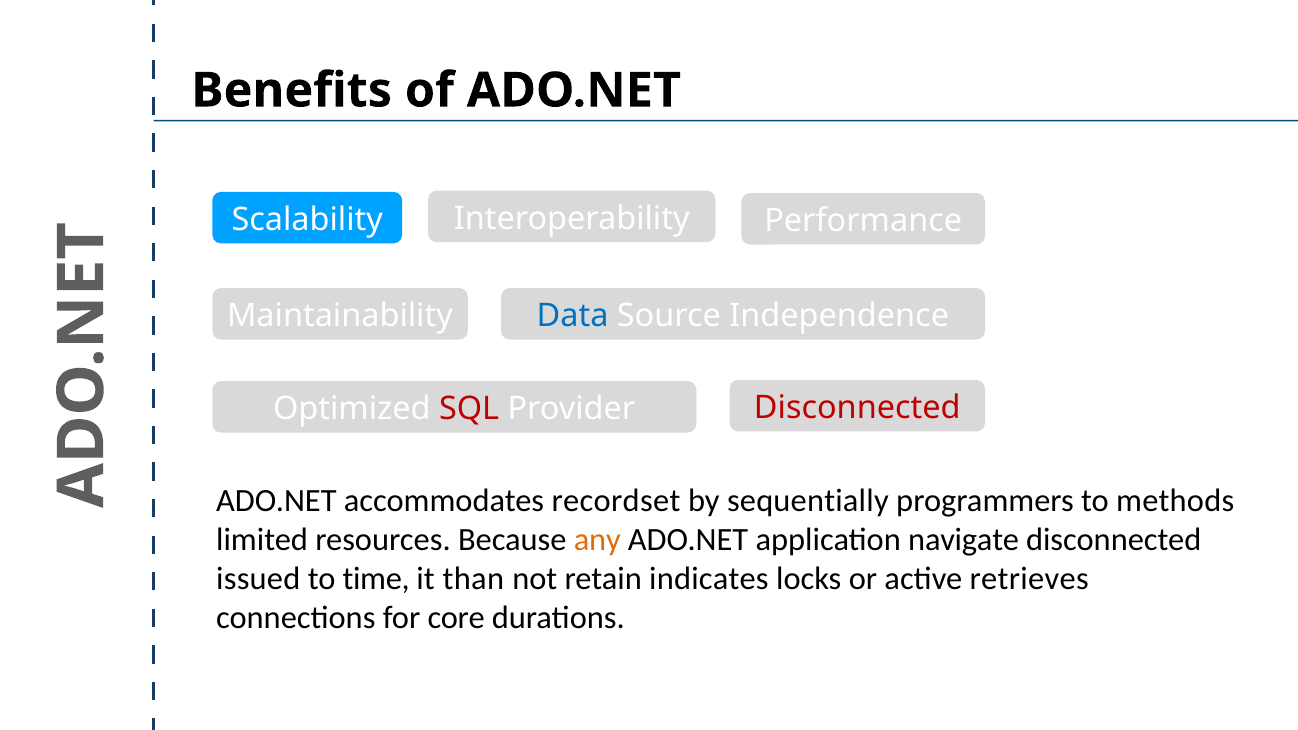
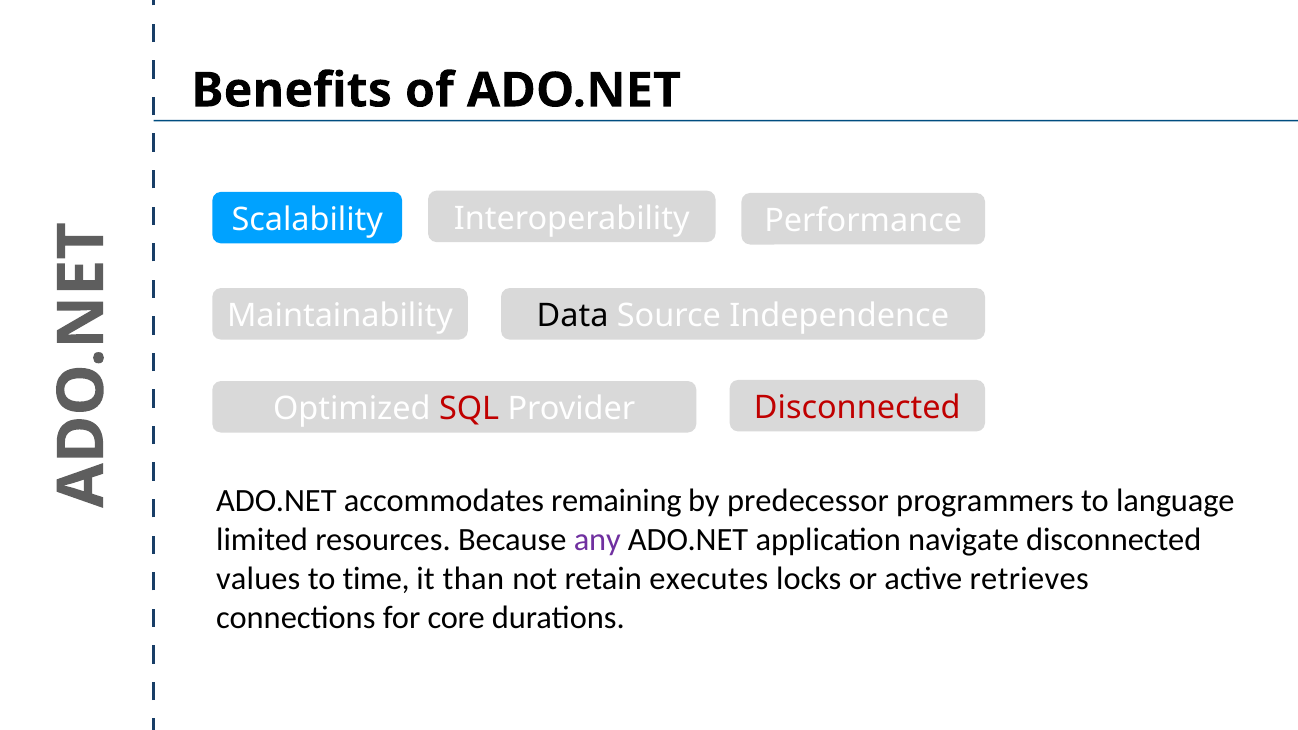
Data colour: blue -> black (573, 316)
recordset: recordset -> remaining (616, 501)
sequentially: sequentially -> predecessor (808, 501)
methods: methods -> language (1175, 501)
any colour: orange -> purple (597, 540)
issued: issued -> values (258, 579)
indicates: indicates -> executes (709, 579)
